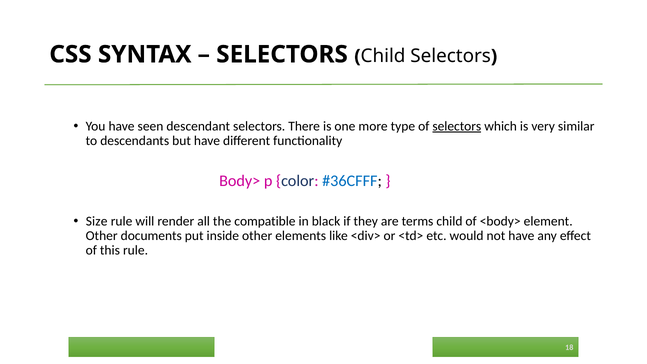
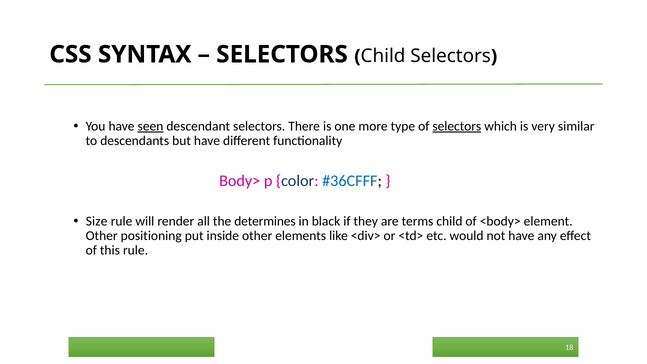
seen underline: none -> present (150, 126)
compatible: compatible -> determines (265, 221)
documents: documents -> positioning (151, 236)
